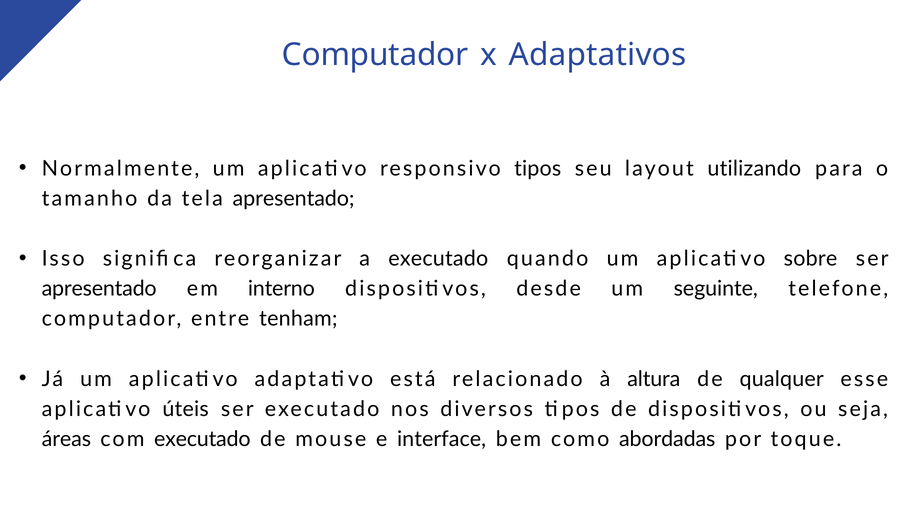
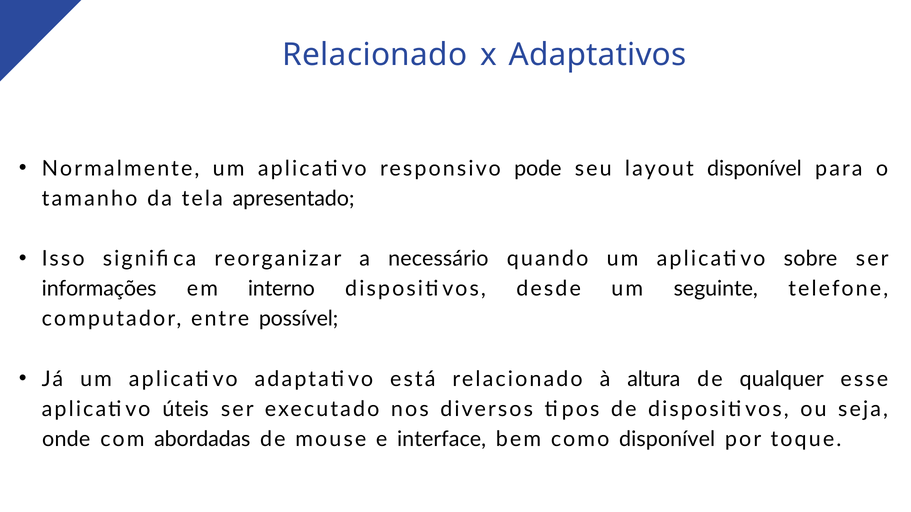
Computador: Computador -> Relacionado (375, 55)
responsivo tipos: tipos -> pode (538, 169)
layout utilizando: utilizando -> disponível (754, 169)
a executado: executado -> necessário (438, 259)
apresentado: apresentado -> informações (99, 289)
tenham: tenham -> possível (299, 319)
áreas: áreas -> onde (66, 440)
com executado: executado -> abordadas (202, 440)
como abordadas: abordadas -> disponível (667, 440)
